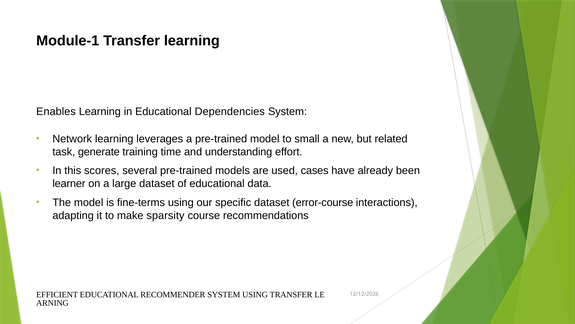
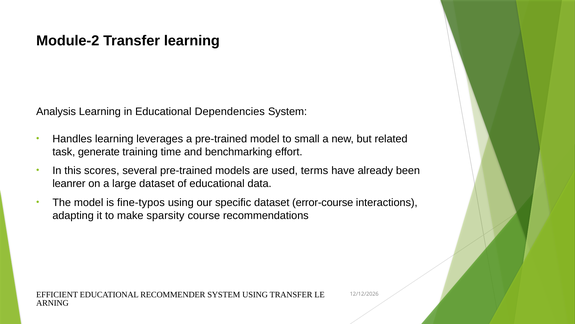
Module-1: Module-1 -> Module-2 (68, 41)
Enables: Enables -> Analysis (56, 111)
Network: Network -> Handles (72, 139)
understanding: understanding -> benchmarking (239, 152)
cases: cases -> terms (315, 170)
learner: learner -> leanrer (69, 183)
fine-terms: fine-terms -> fine-typos (141, 202)
